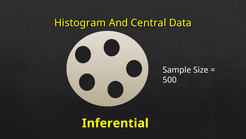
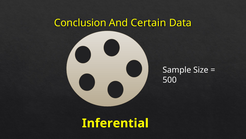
Histogram: Histogram -> Conclusion (80, 23)
Central: Central -> Certain (149, 23)
